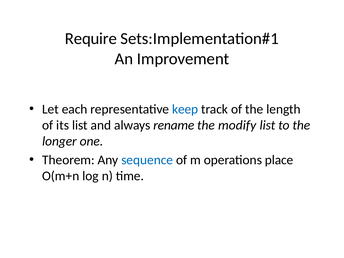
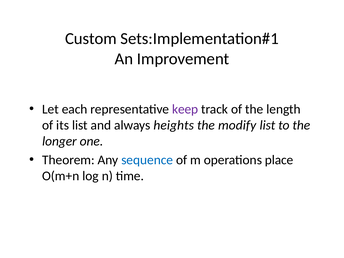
Require: Require -> Custom (91, 39)
keep colour: blue -> purple (185, 109)
rename: rename -> heights (174, 125)
